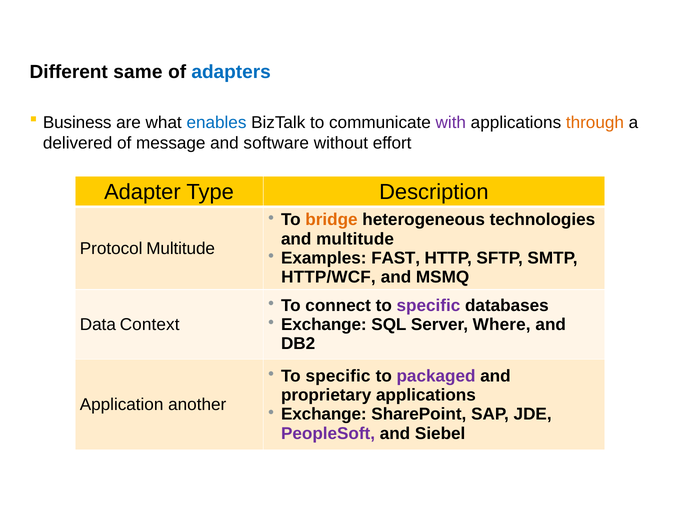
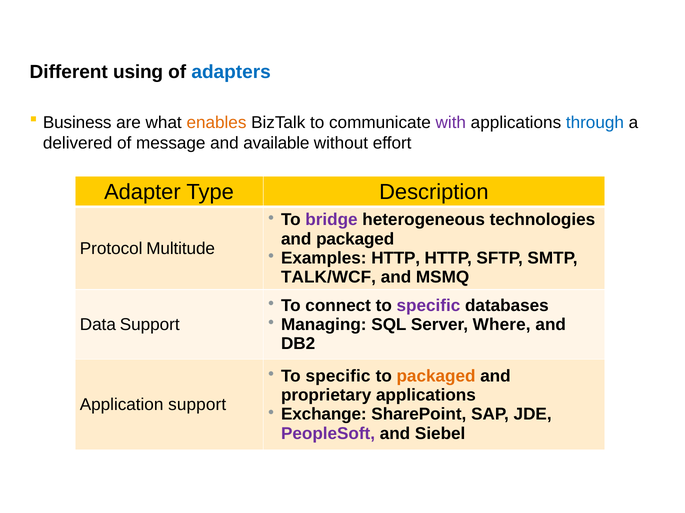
same: same -> using (138, 72)
enables colour: blue -> orange (216, 123)
through colour: orange -> blue (595, 123)
software: software -> available (276, 143)
bridge colour: orange -> purple (331, 220)
and multitude: multitude -> packaged (355, 239)
Examples FAST: FAST -> HTTP (396, 258)
HTTP/WCF: HTTP/WCF -> TALK/WCF (328, 278)
Exchange: Exchange -> Managing (324, 325)
Data Context: Context -> Support (150, 325)
packaged colour: purple -> orange (436, 377)
Application another: another -> support (197, 405)
